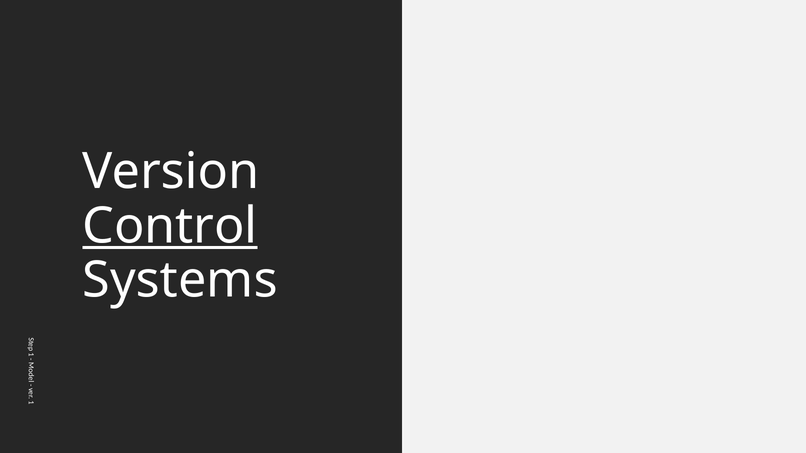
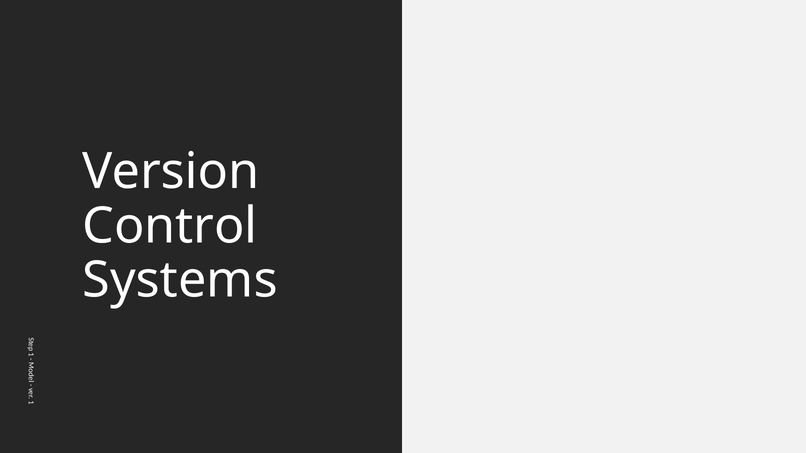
Control underline: present -> none (170, 226)
